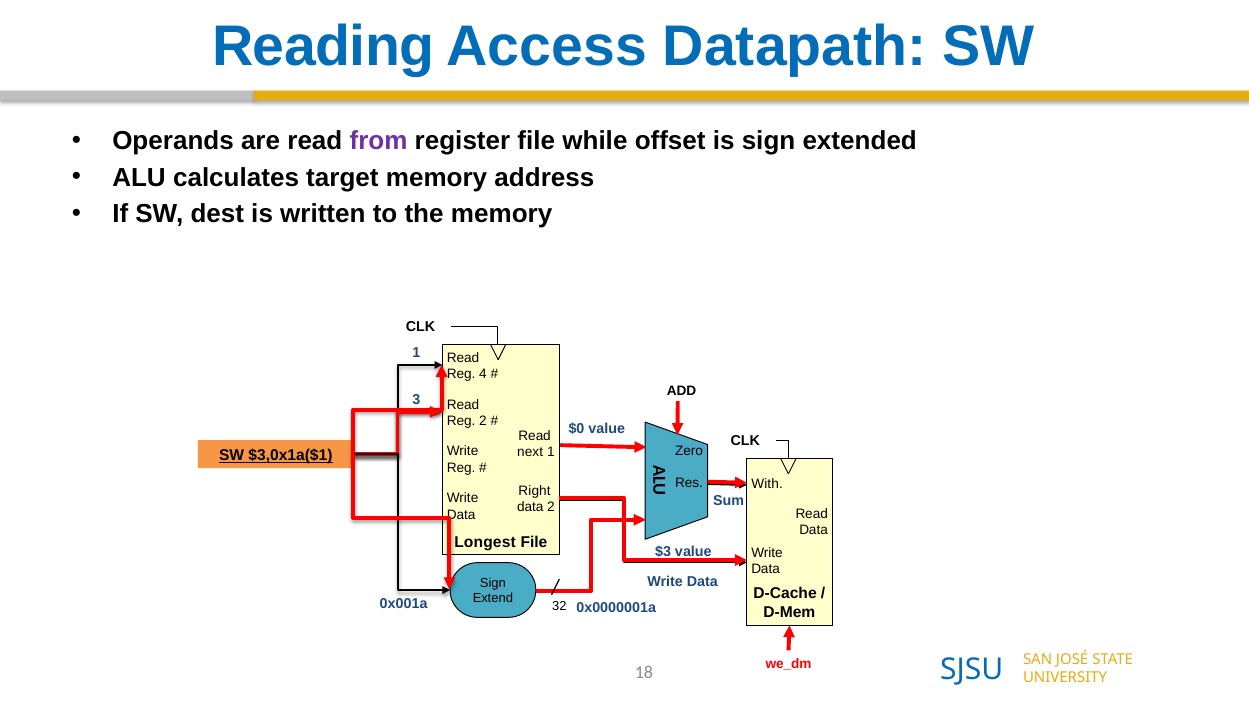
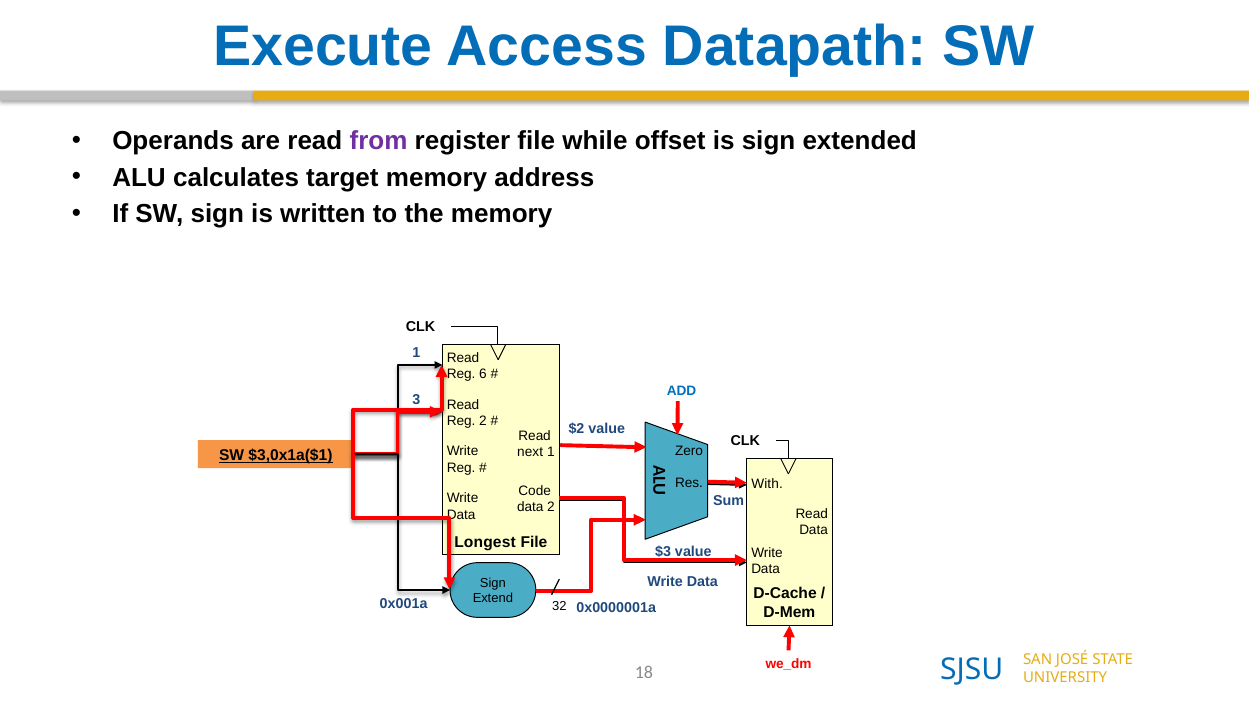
Reading: Reading -> Execute (323, 47)
SW dest: dest -> sign (217, 214)
4: 4 -> 6 (483, 374)
ADD colour: black -> blue (682, 391)
$0: $0 -> $2 (576, 428)
Right: Right -> Code (535, 490)
